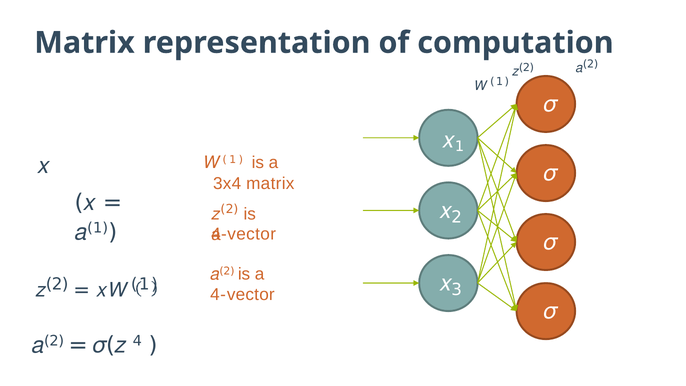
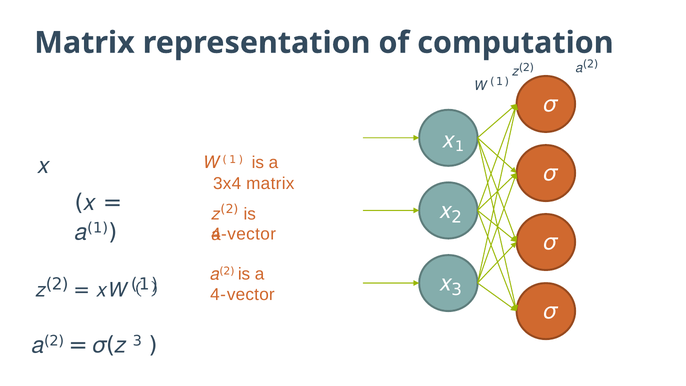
𝑧 4: 4 -> 3 (137, 341)
